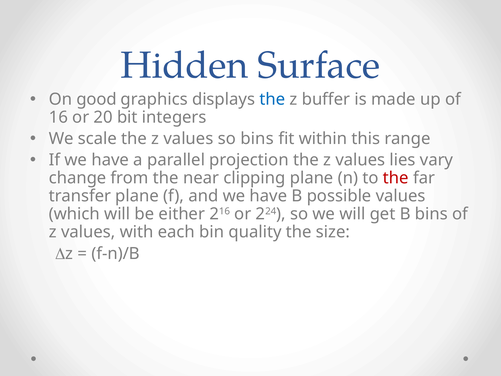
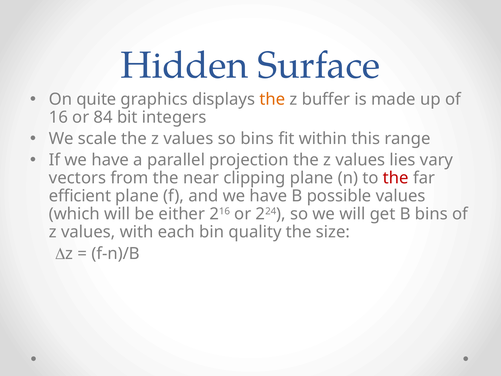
good: good -> quite (96, 99)
the colour: blue -> orange (272, 99)
20: 20 -> 84 (103, 117)
change: change -> vectors (78, 178)
transfer: transfer -> efficient (80, 196)
